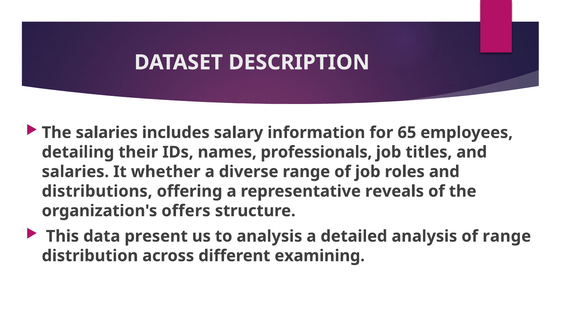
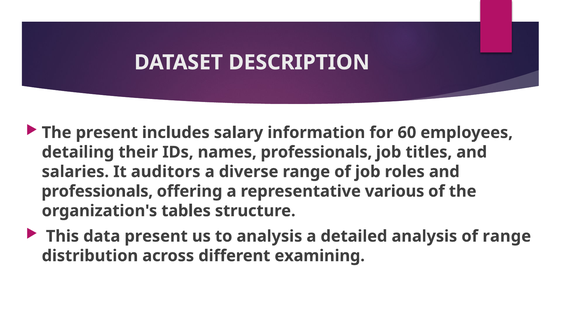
The salaries: salaries -> present (107, 133)
65: 65 -> 60 (407, 133)
whether: whether -> auditors (166, 172)
distributions: distributions -> professionals (97, 192)
reveals: reveals -> various (395, 192)
offers: offers -> tables (186, 211)
